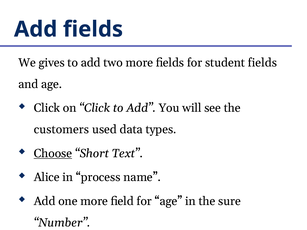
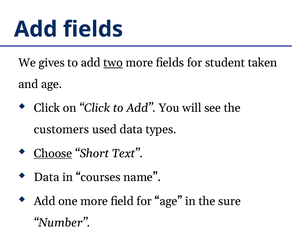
two underline: none -> present (113, 63)
student fields: fields -> taken (262, 63)
Alice: Alice -> Data (47, 177)
process: process -> courses (98, 177)
